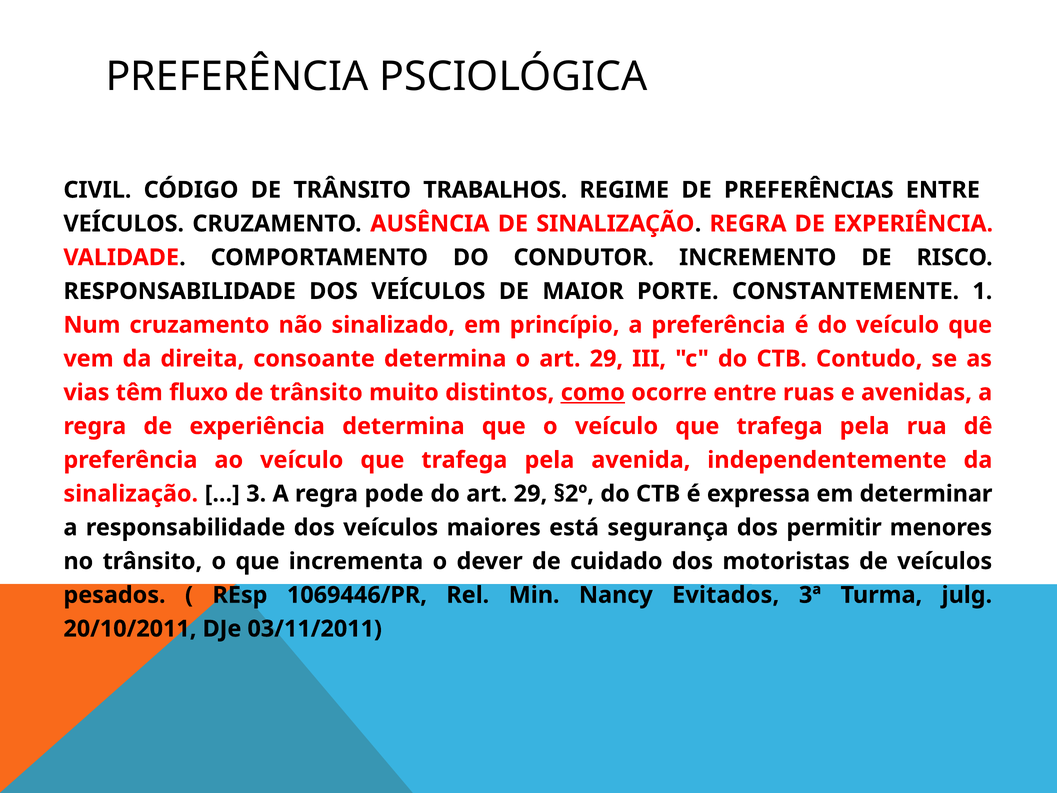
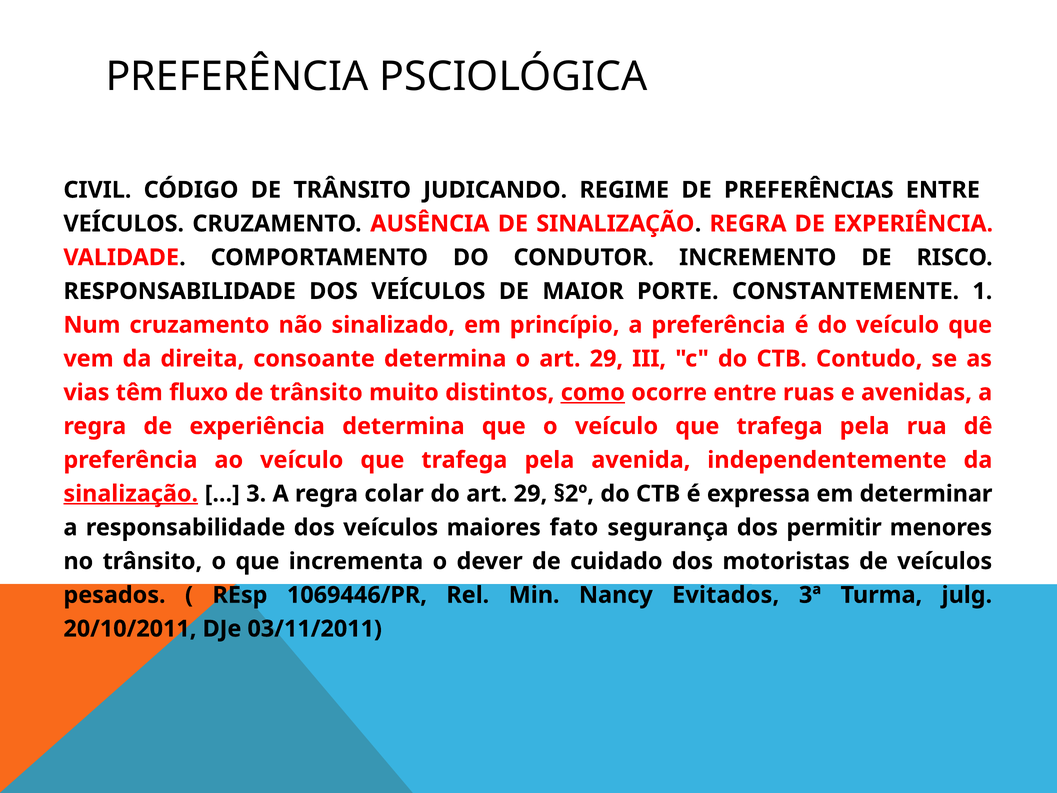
TRABALHOS: TRABALHOS -> JUDICANDO (495, 190)
sinalização underline: none -> present (131, 494)
pode: pode -> colar (394, 494)
está: está -> fato (574, 527)
